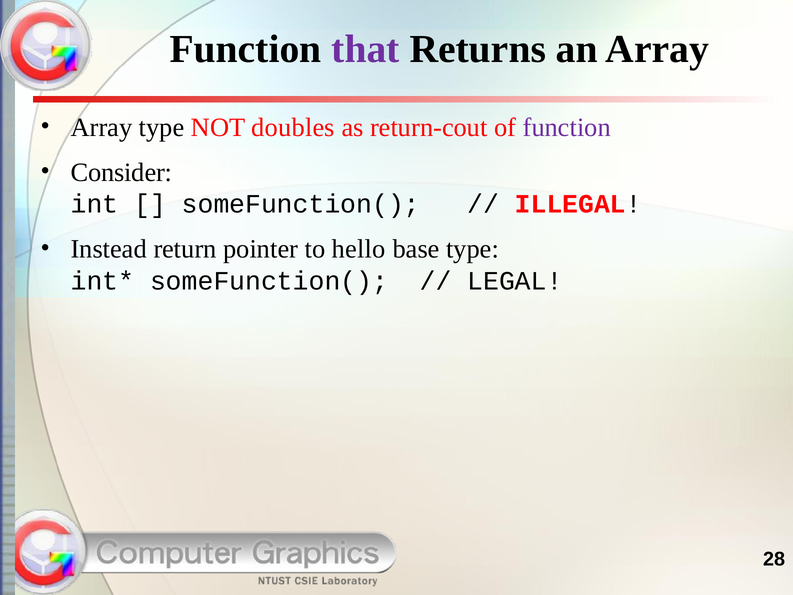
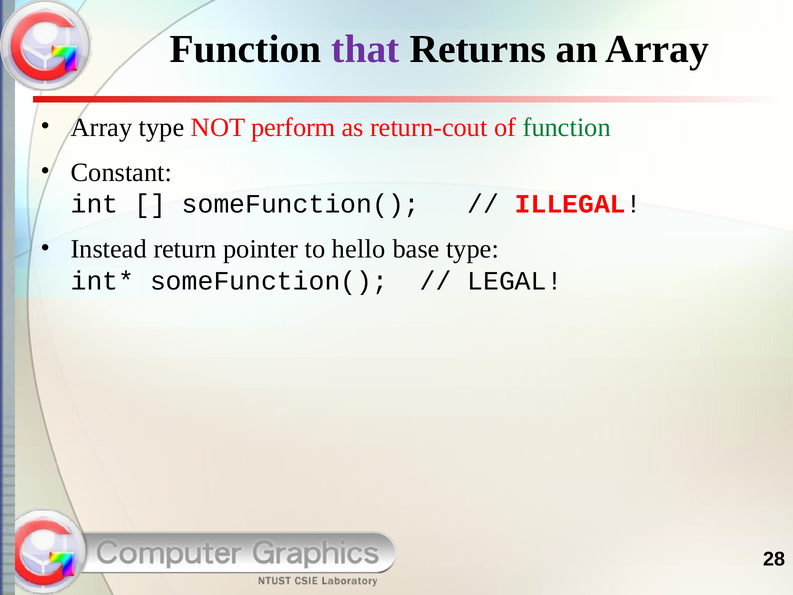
doubles: doubles -> perform (293, 127)
function colour: purple -> green (567, 127)
Consider: Consider -> Constant (121, 172)
